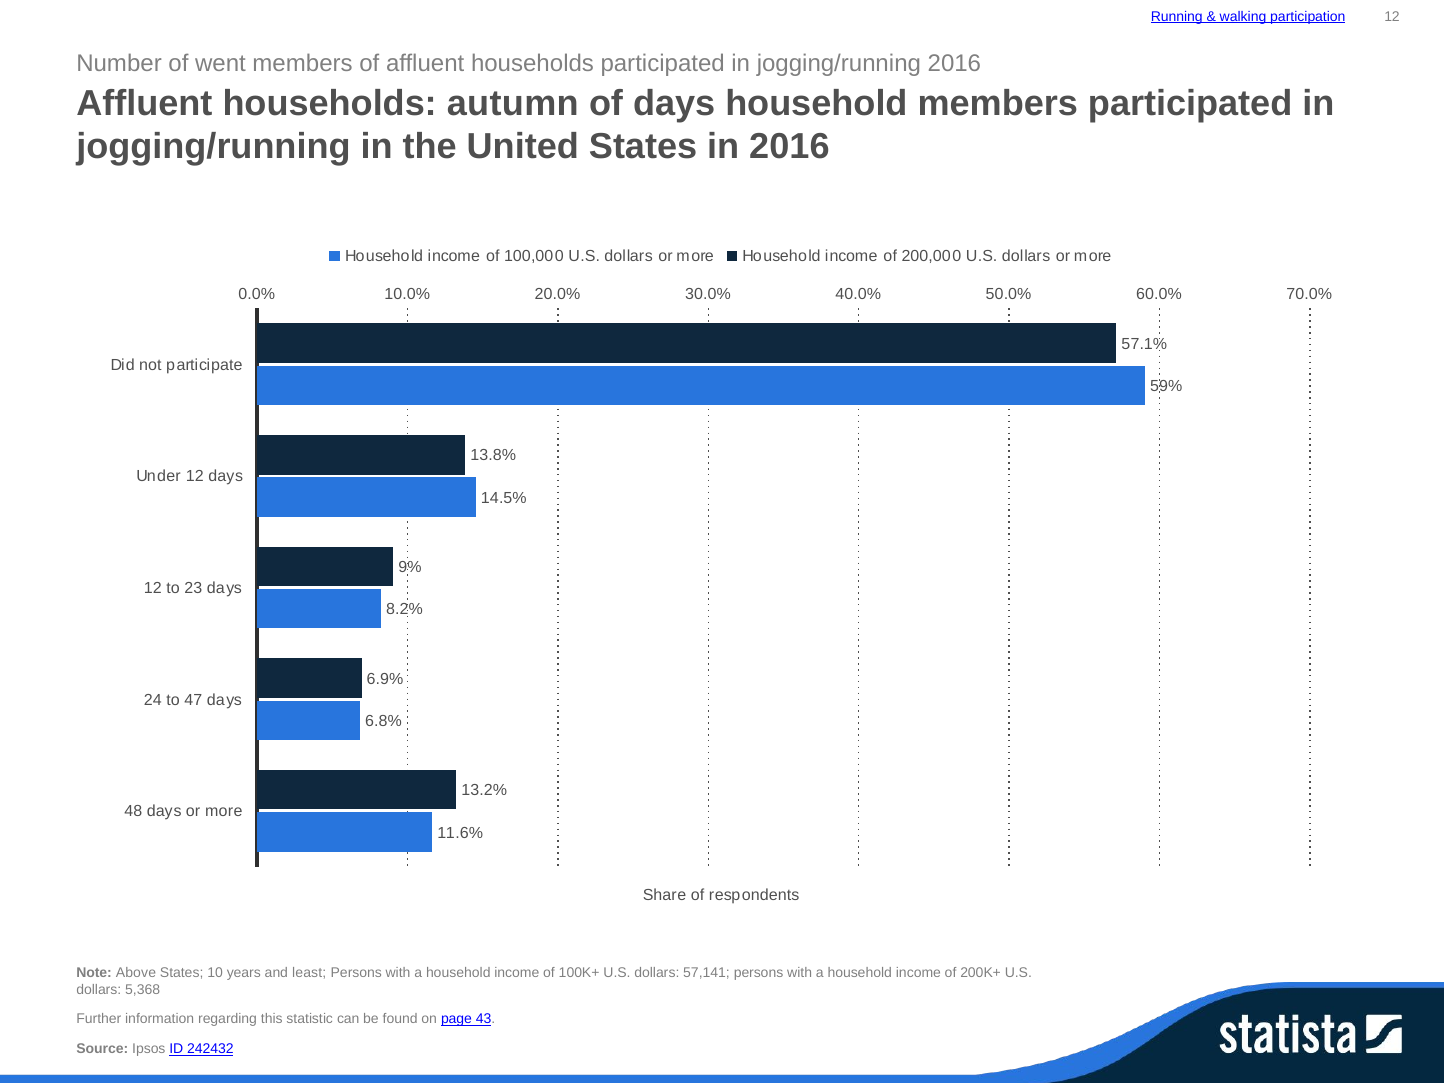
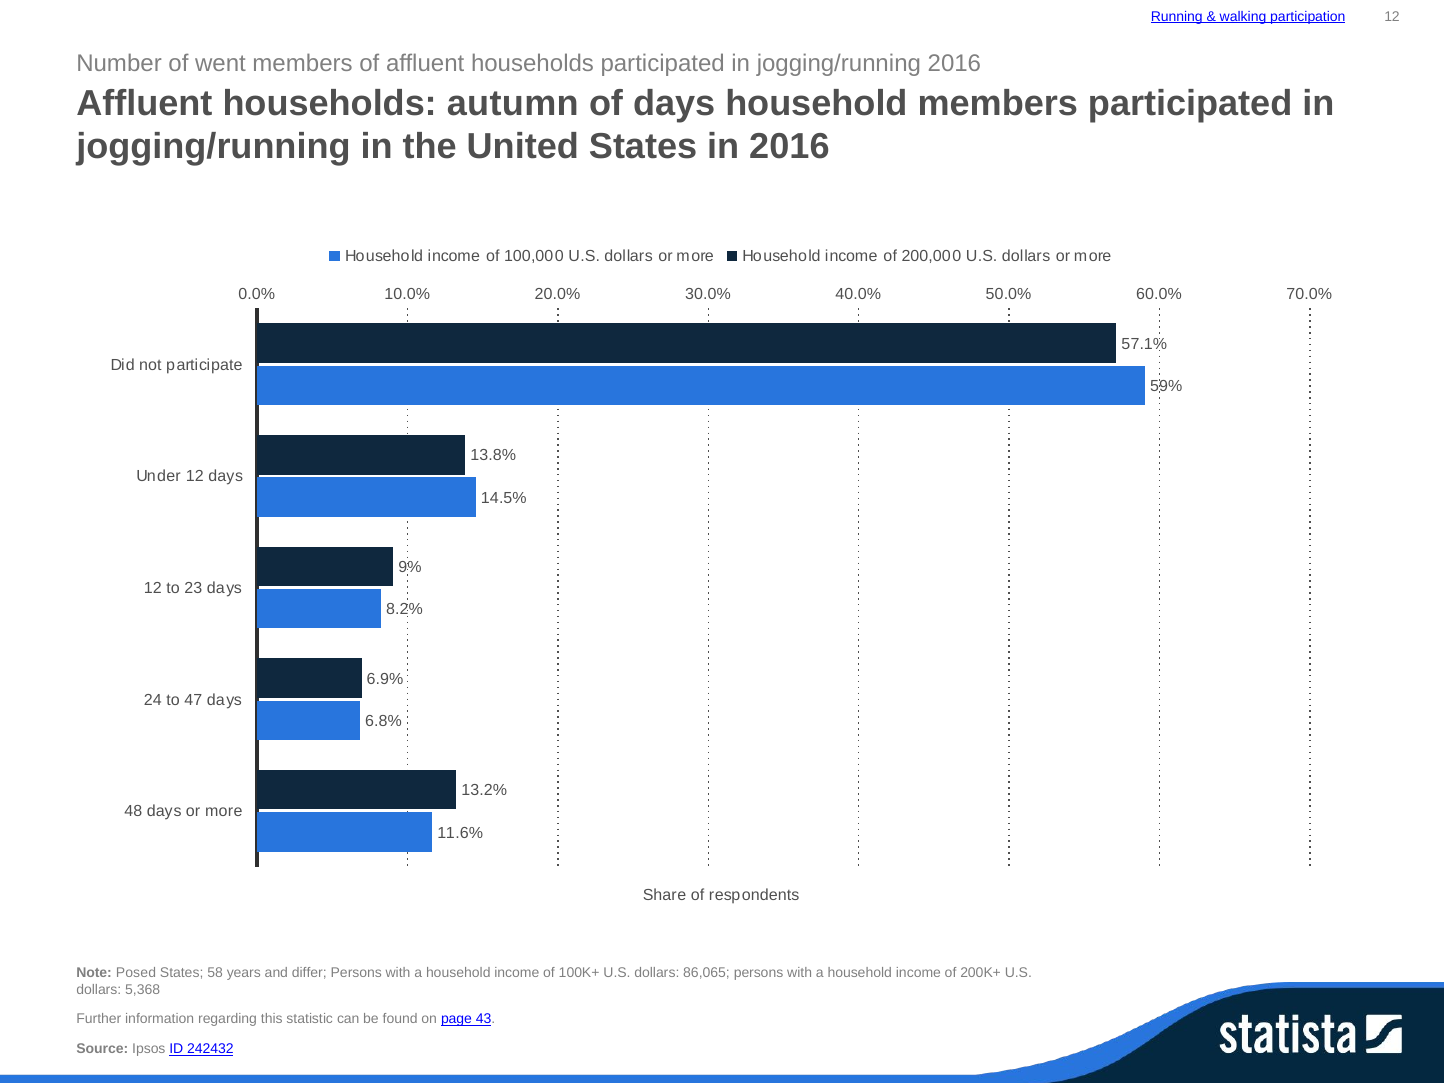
Above: Above -> Posed (136, 973)
10: 10 -> 58 (215, 973)
least: least -> differ (309, 973)
57,141: 57,141 -> 86,065 (707, 973)
